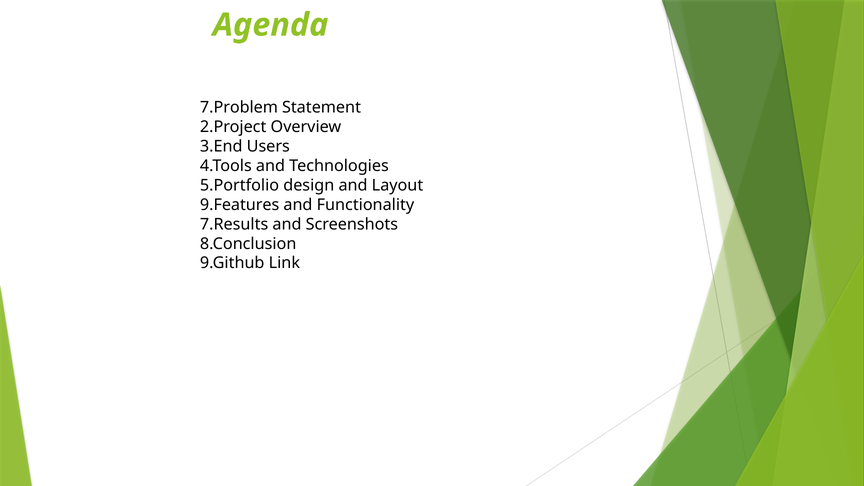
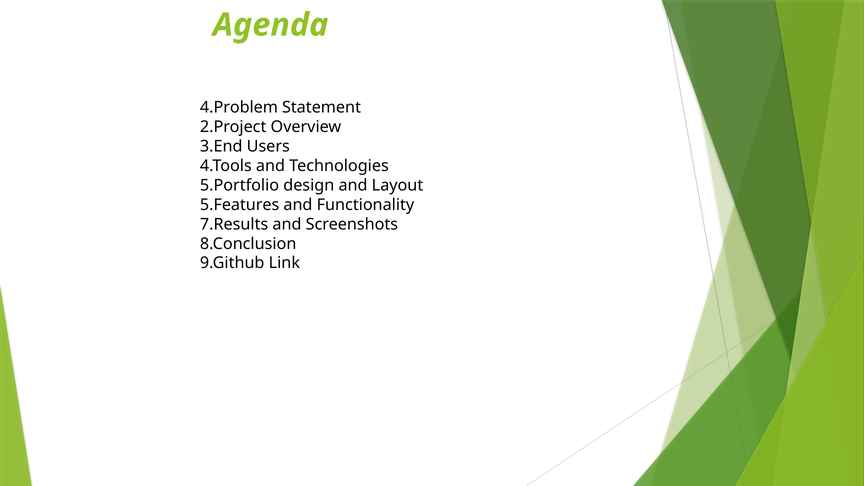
7.Problem: 7.Problem -> 4.Problem (239, 108)
9.Features: 9.Features -> 5.Features (240, 205)
